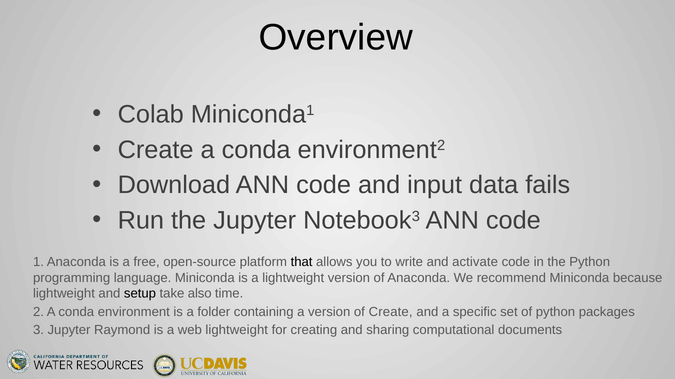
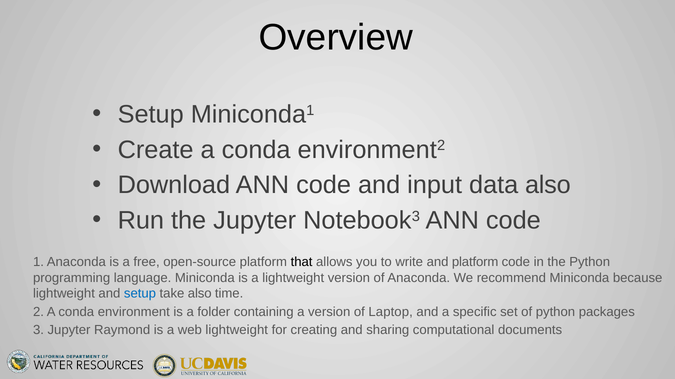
Colab: Colab -> Setup (151, 115)
data fails: fails -> also (548, 185)
and activate: activate -> platform (475, 262)
setup colour: black -> blue (140, 294)
of Create: Create -> Laptop (391, 312)
